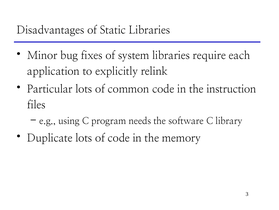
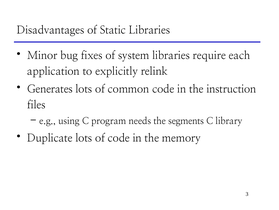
Particular: Particular -> Generates (50, 89)
software: software -> segments (186, 121)
